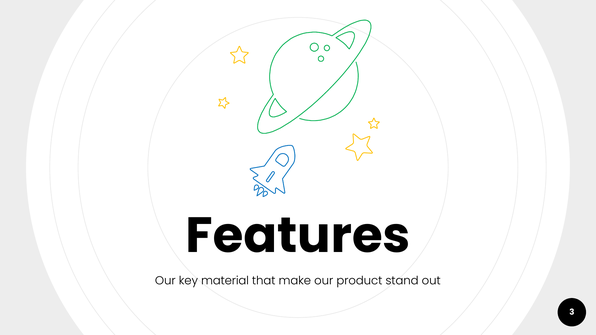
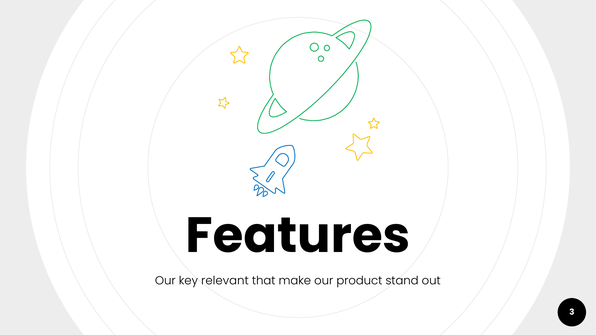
material: material -> relevant (225, 281)
